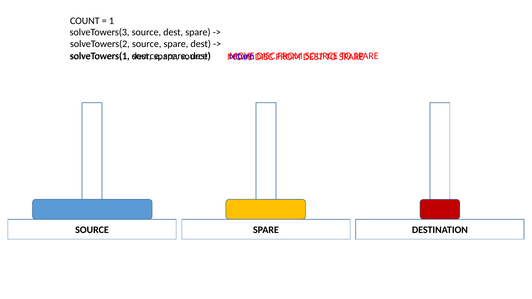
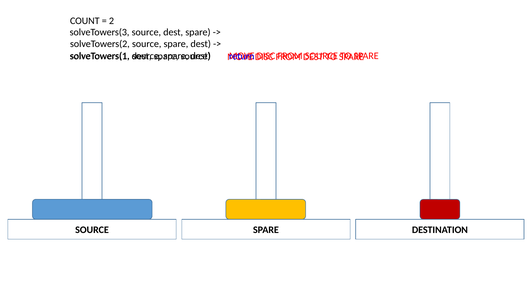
1: 1 -> 2 (111, 21)
